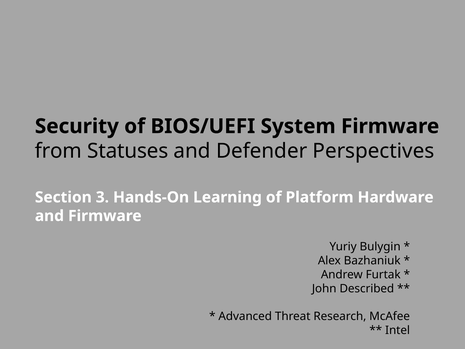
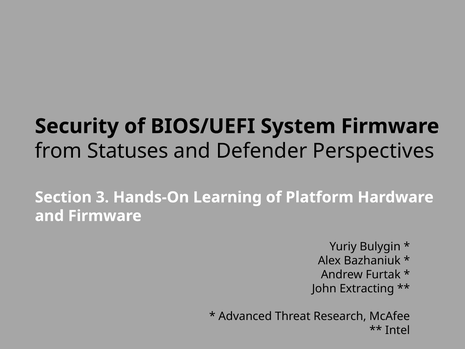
Described: Described -> Extracting (367, 288)
